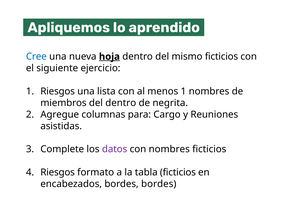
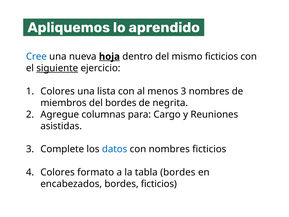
siguiente underline: none -> present (57, 68)
Riesgos: Riesgos -> Colores (58, 91)
menos 1: 1 -> 3 (183, 91)
del dentro: dentro -> bordes (121, 103)
datos colour: purple -> blue (115, 149)
Riesgos: Riesgos -> Colores (58, 172)
tabla ficticios: ficticios -> bordes (178, 172)
bordes bordes: bordes -> ficticios (159, 184)
